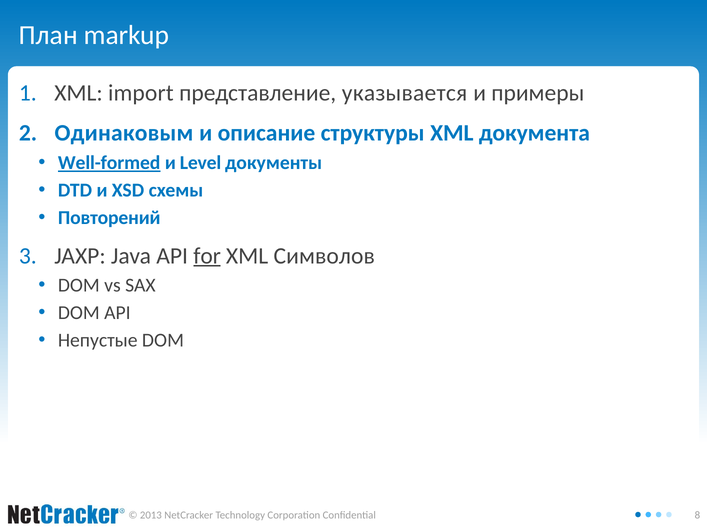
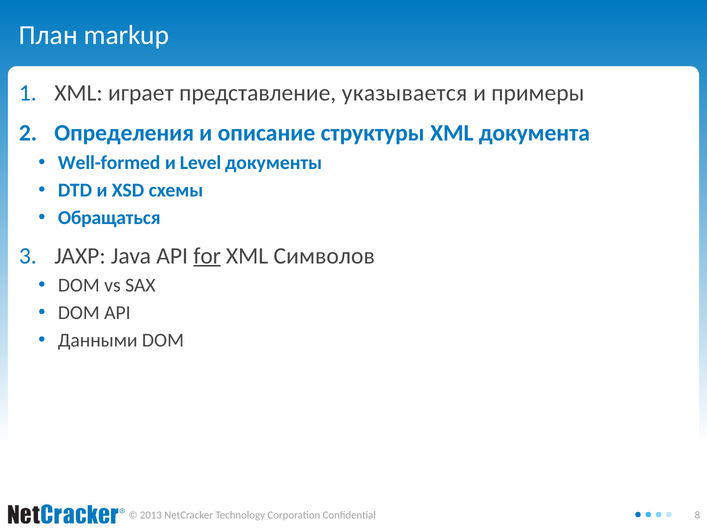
import: import -> играет (141, 93)
Одинаковым: Одинаковым -> Определения (124, 133)
Well-formed underline: present -> none (109, 163)
Повторений: Повторений -> Обращаться (109, 218)
Непустые: Непустые -> Данными (98, 341)
